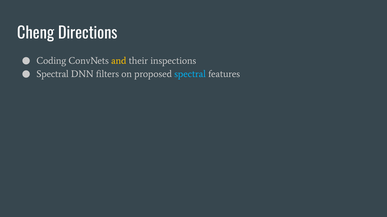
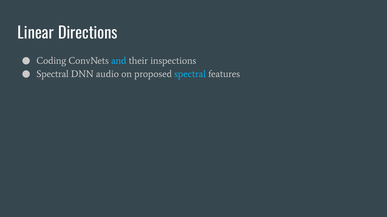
Cheng: Cheng -> Linear (36, 34)
and colour: yellow -> light blue (119, 61)
filters: filters -> audio (107, 74)
